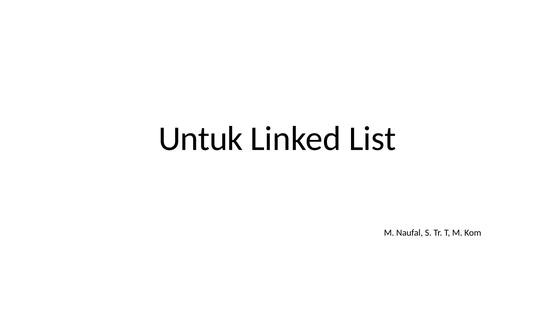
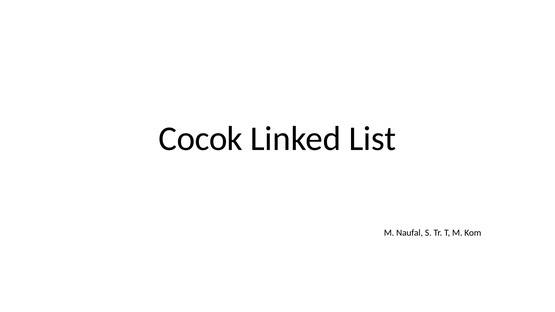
Untuk: Untuk -> Cocok (201, 139)
